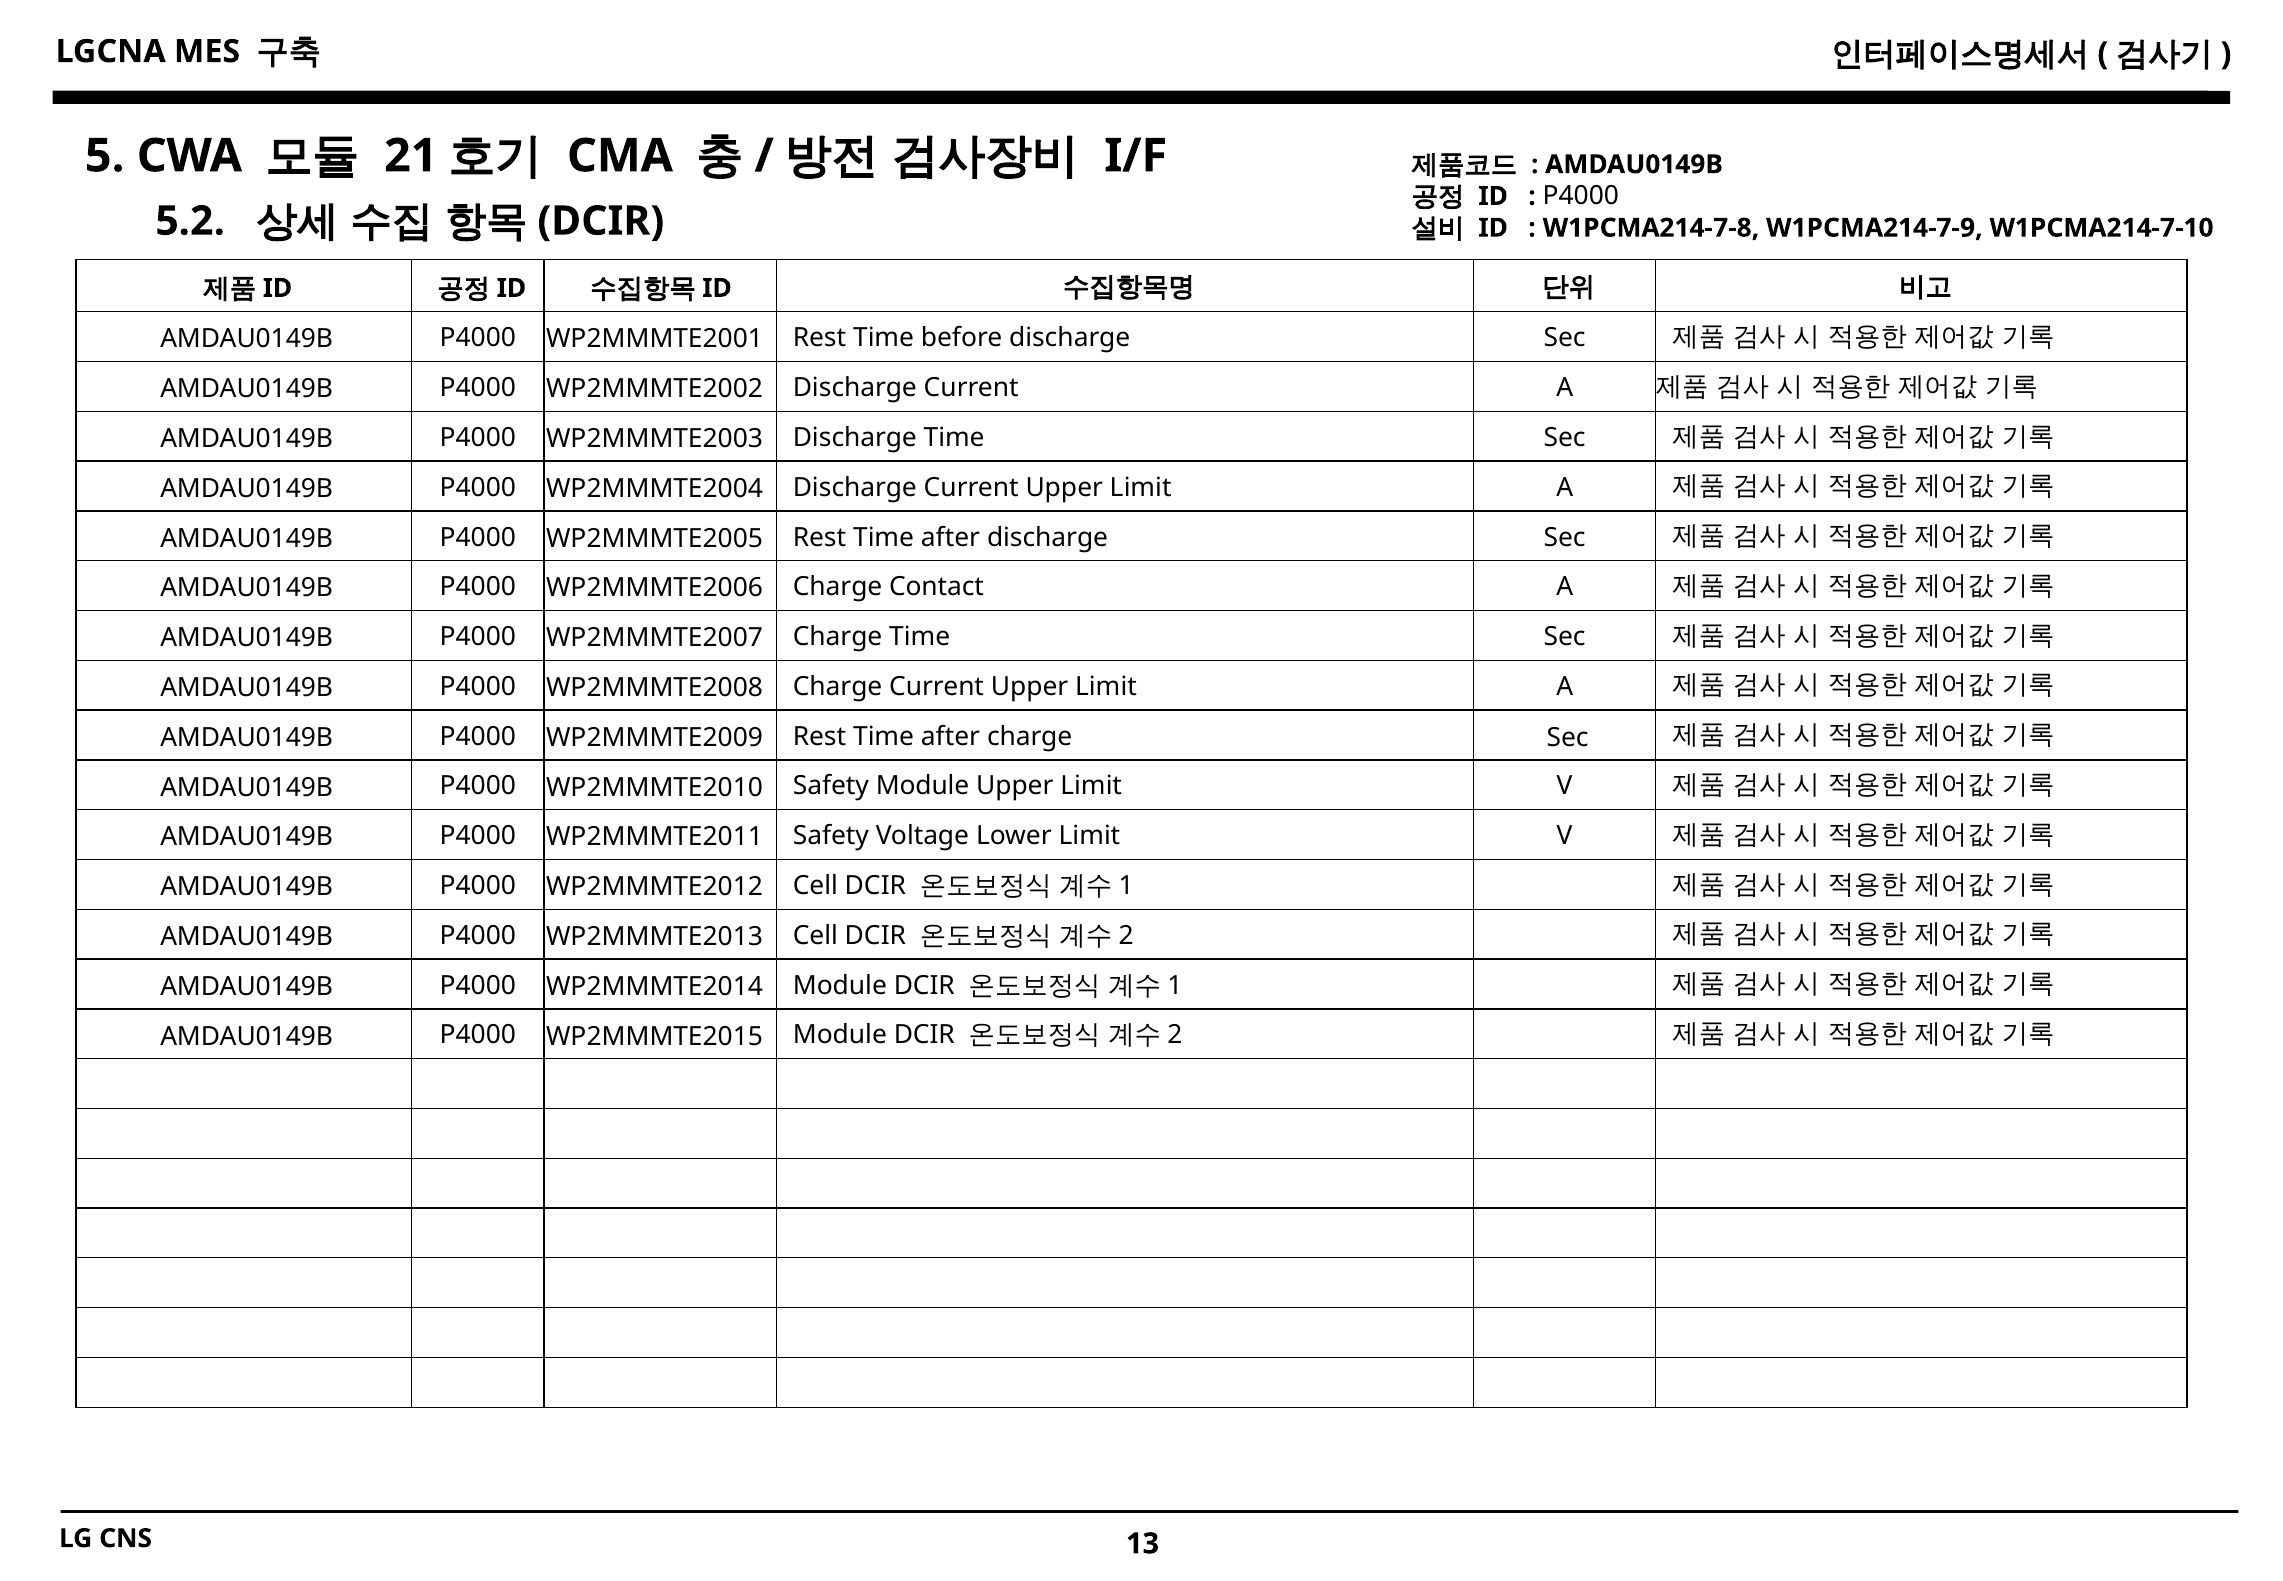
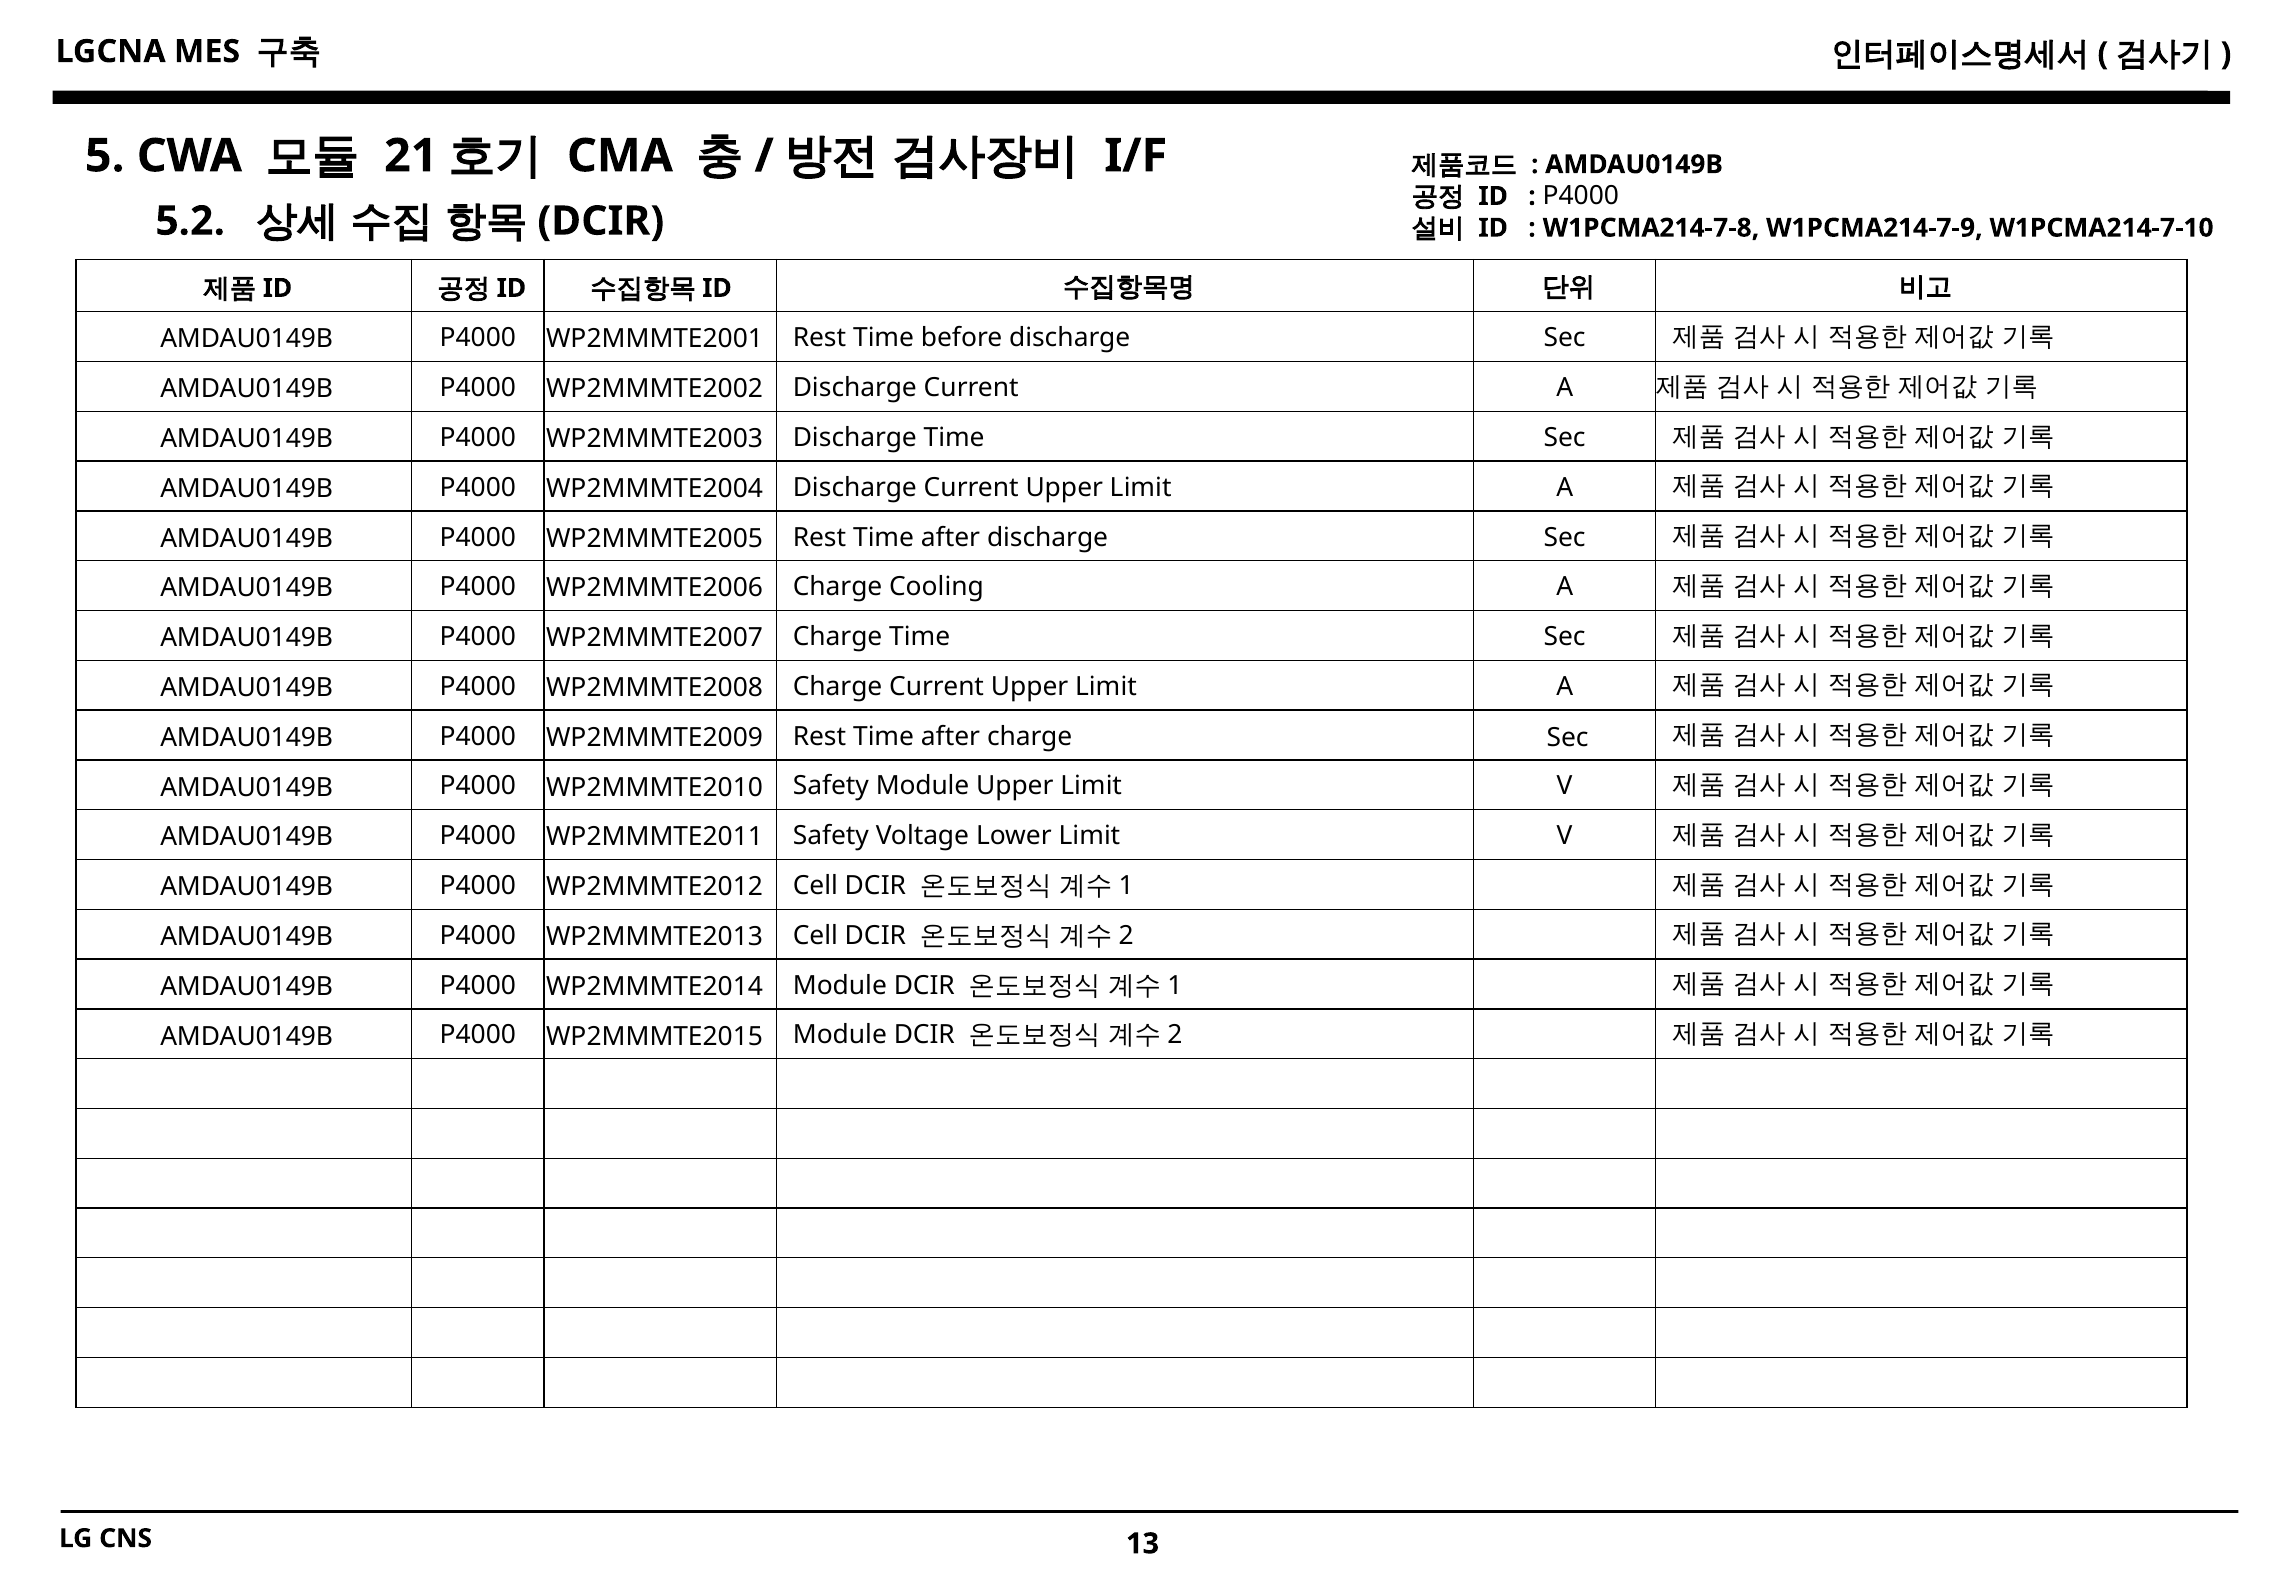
Contact: Contact -> Cooling (936, 587)
